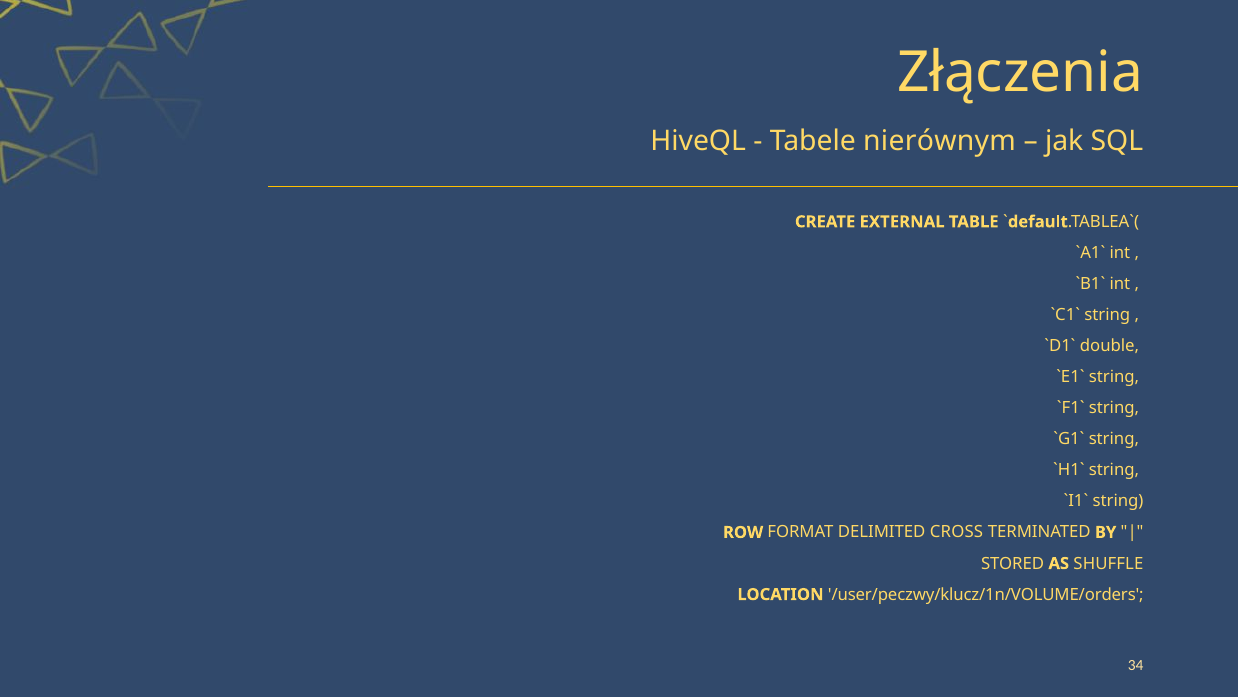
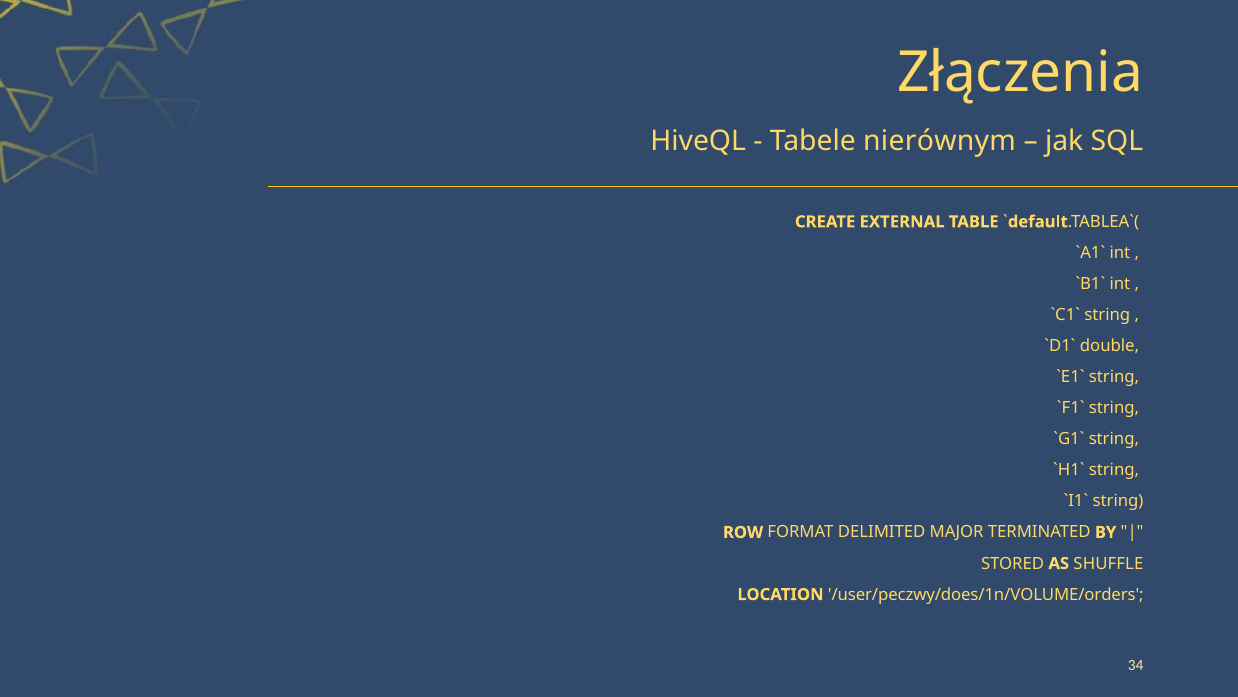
CROSS: CROSS -> MAJOR (957, 532)
/user/peczwy/klucz/1n/VOLUME/orders: /user/peczwy/klucz/1n/VOLUME/orders -> /user/peczwy/does/1n/VOLUME/orders (986, 594)
